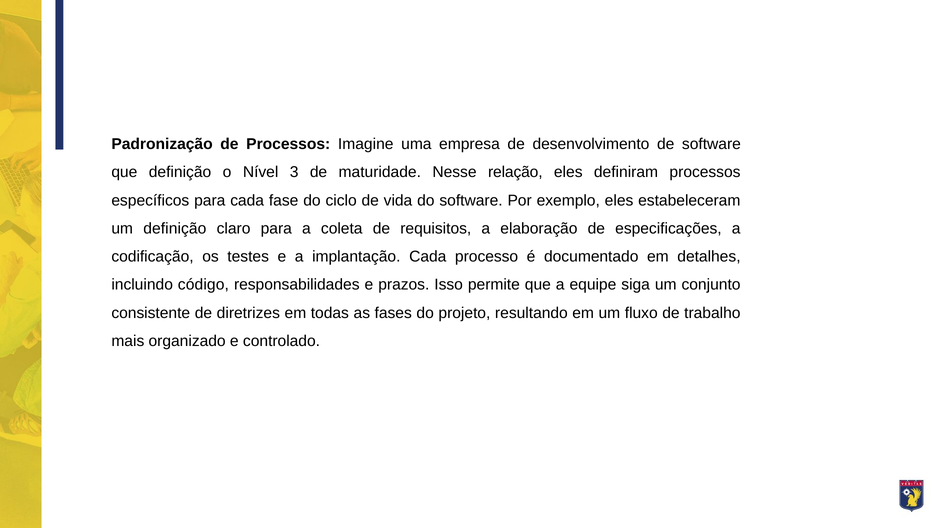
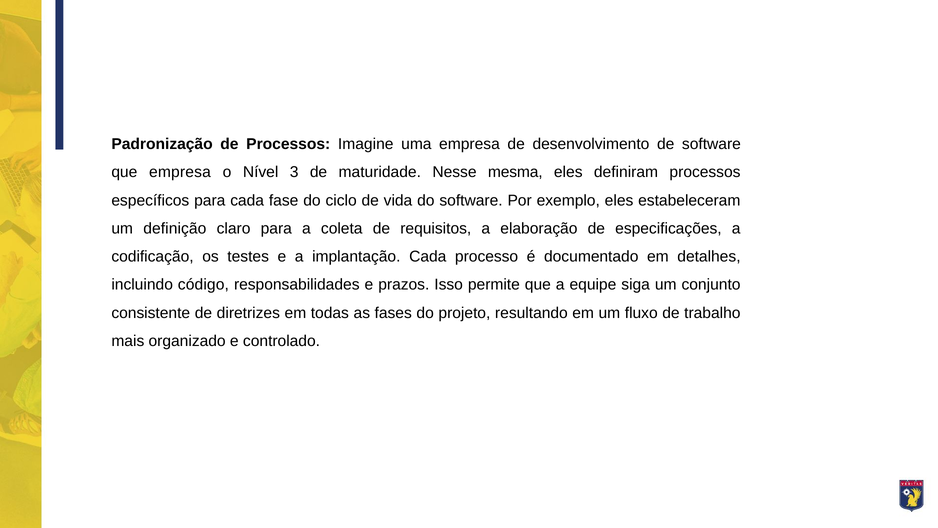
que definição: definição -> empresa (180, 172)
relação: relação -> mesma (515, 172)
